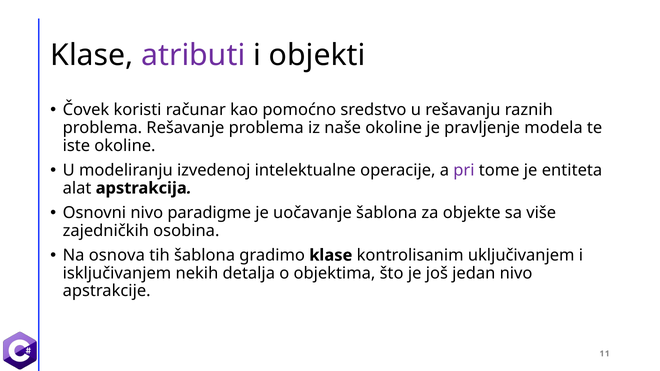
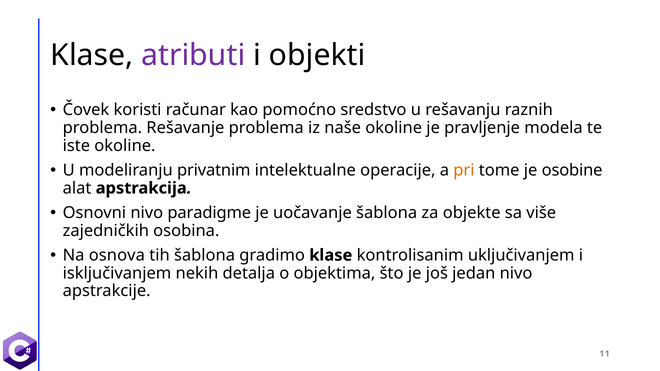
izvedenoj: izvedenoj -> privatnim (214, 170)
pri colour: purple -> orange (464, 170)
entiteta: entiteta -> osobine (572, 170)
